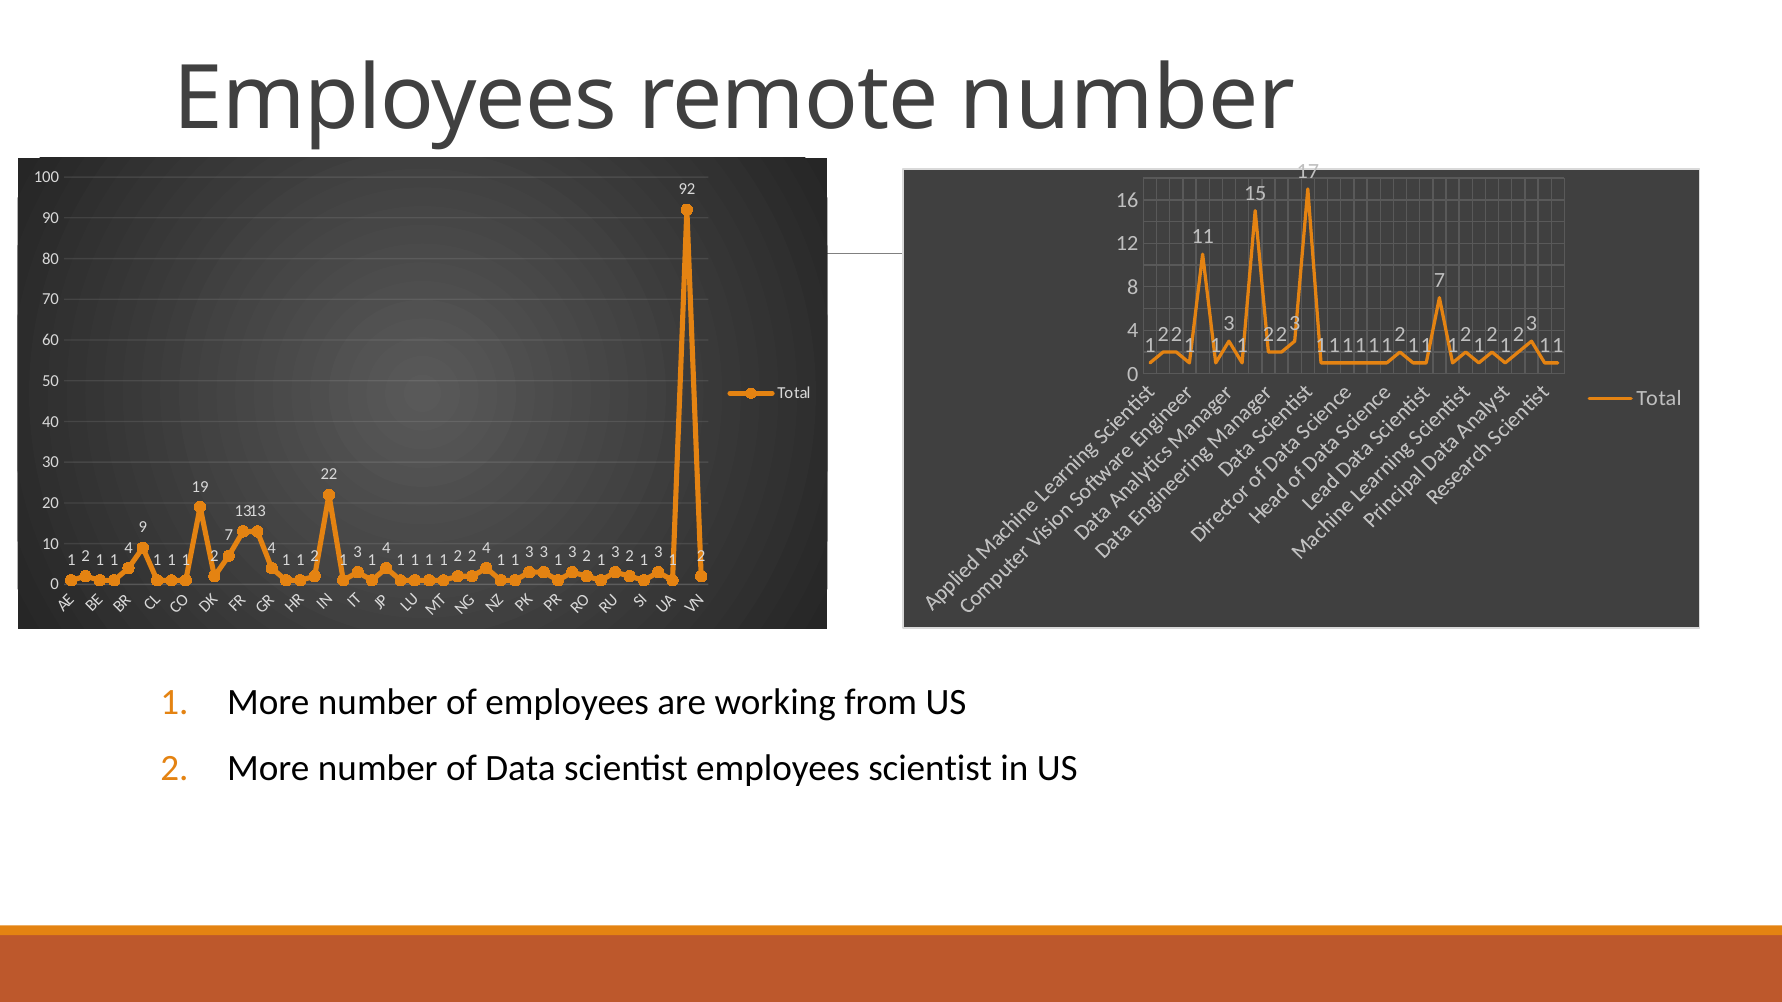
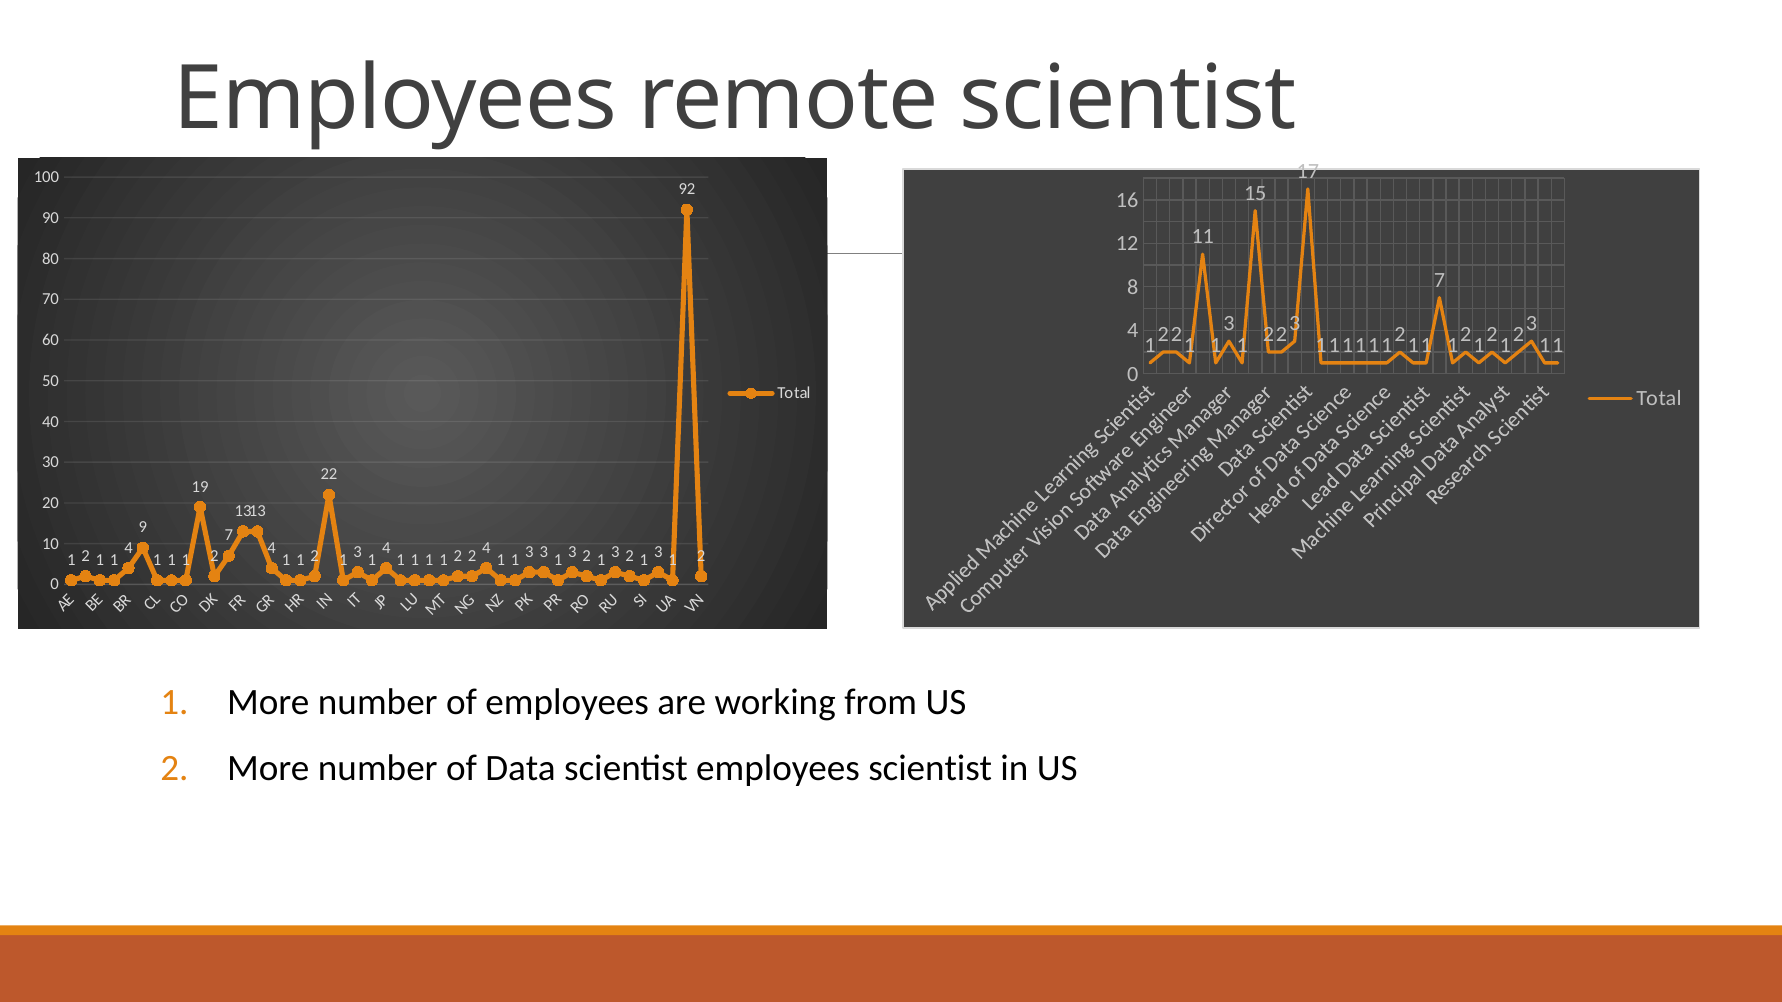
number: number -> scientist (1128, 99)
